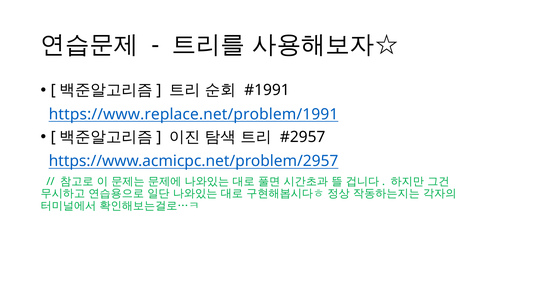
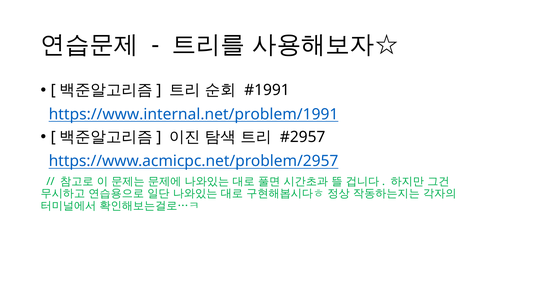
https://www.replace.net/problem/1991: https://www.replace.net/problem/1991 -> https://www.internal.net/problem/1991 (194, 114)
